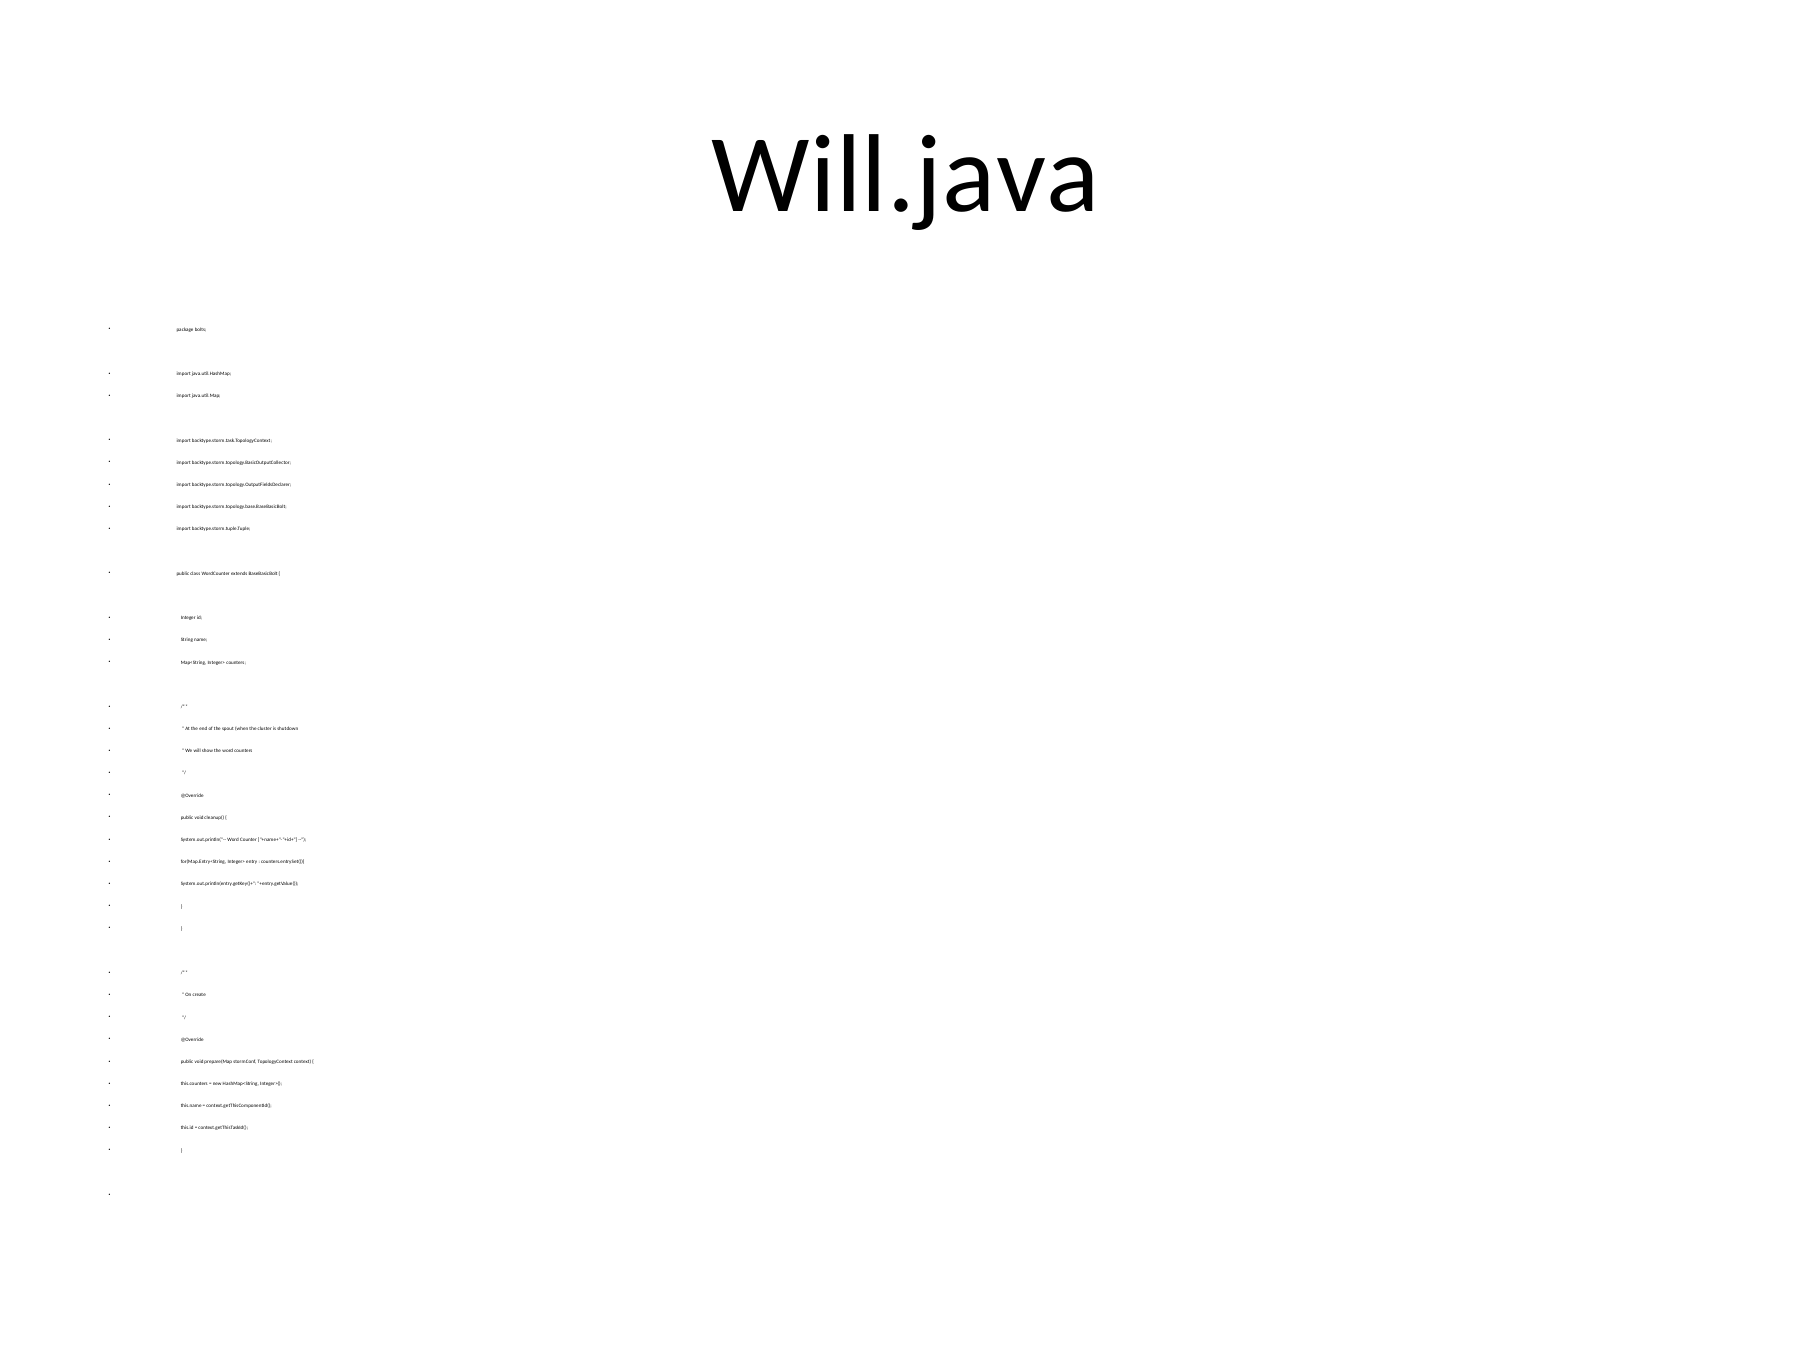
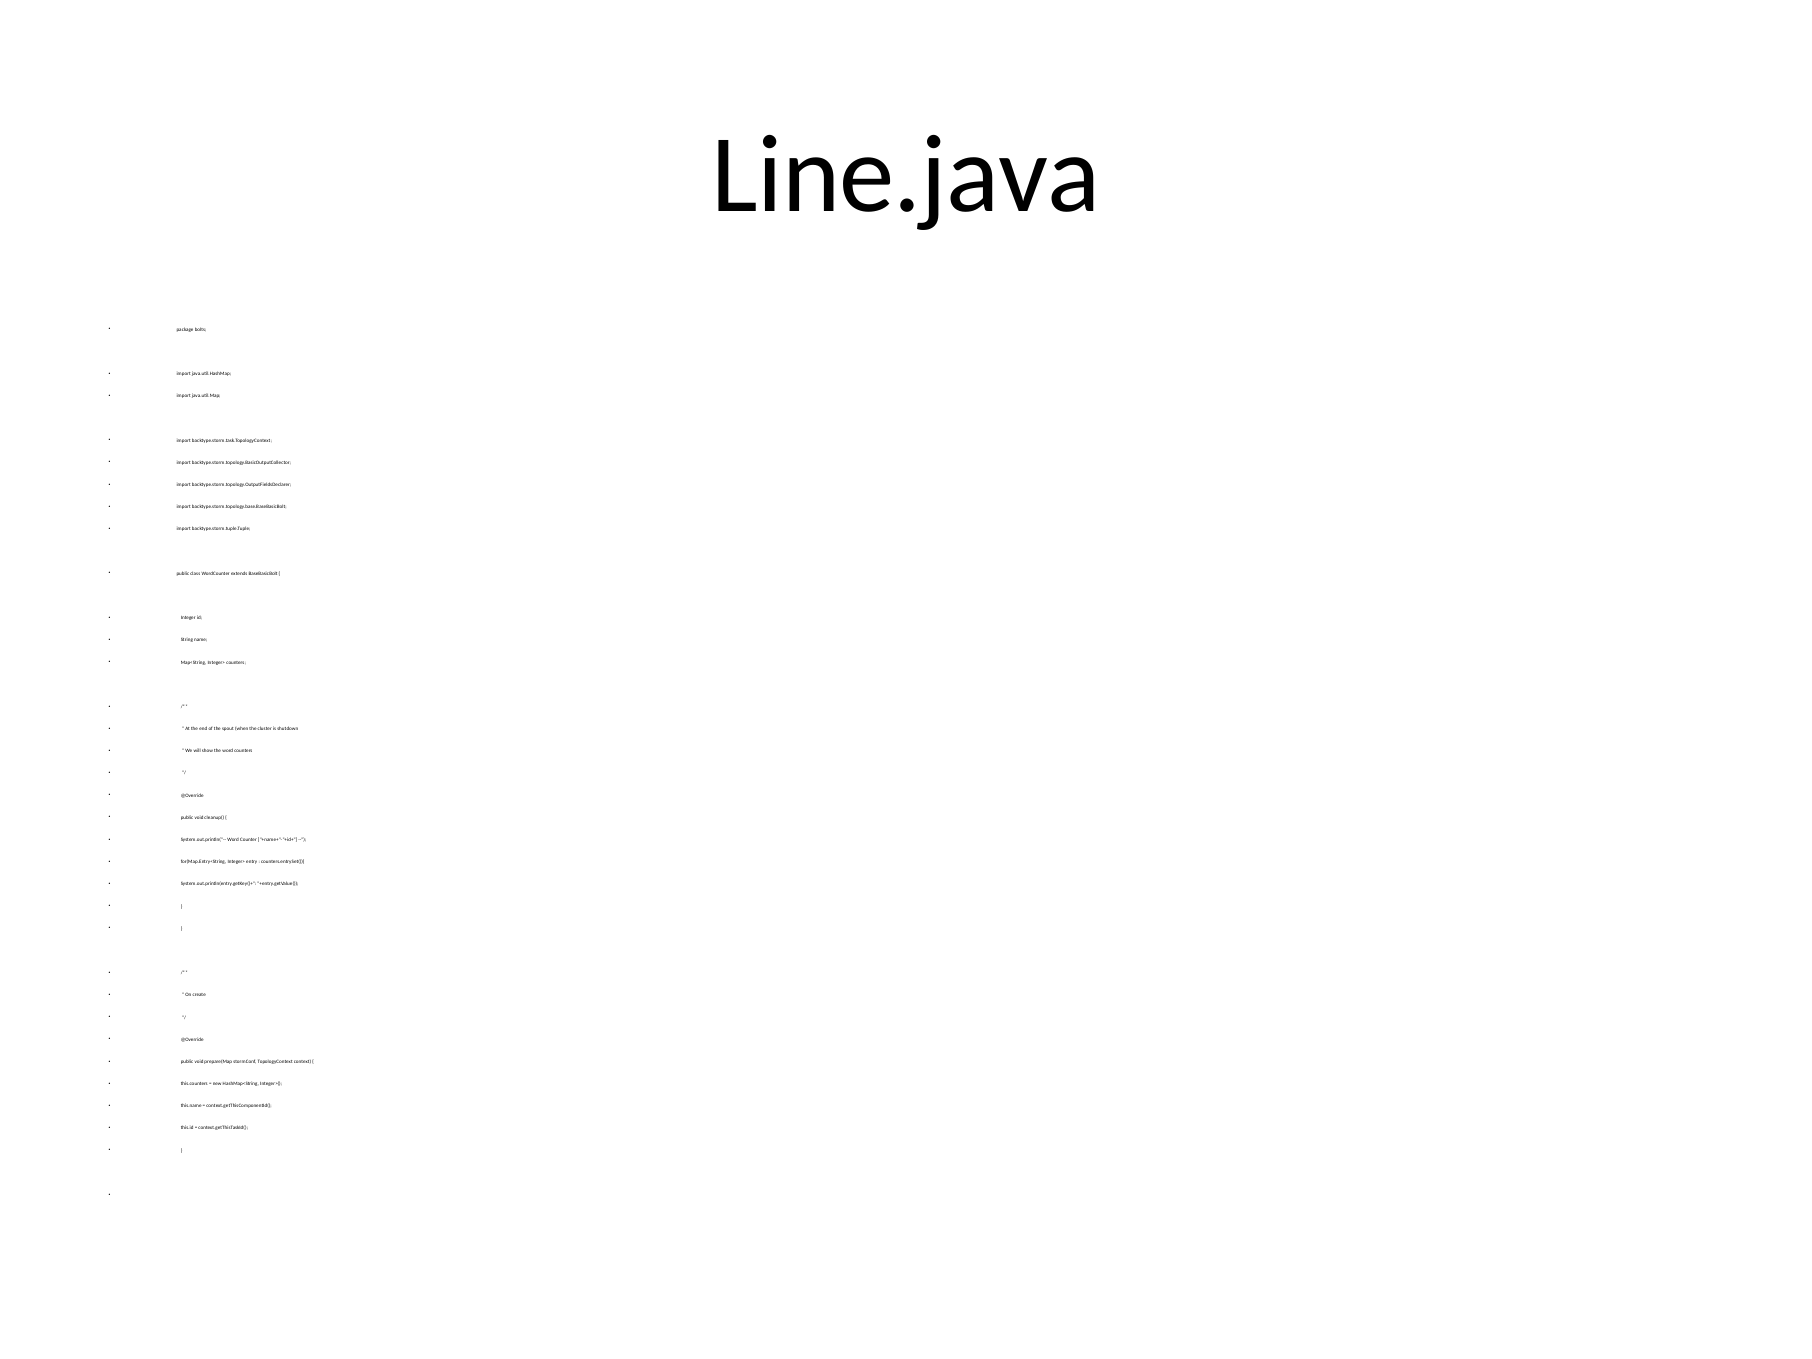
Will.java: Will.java -> Line.java (906, 175)
